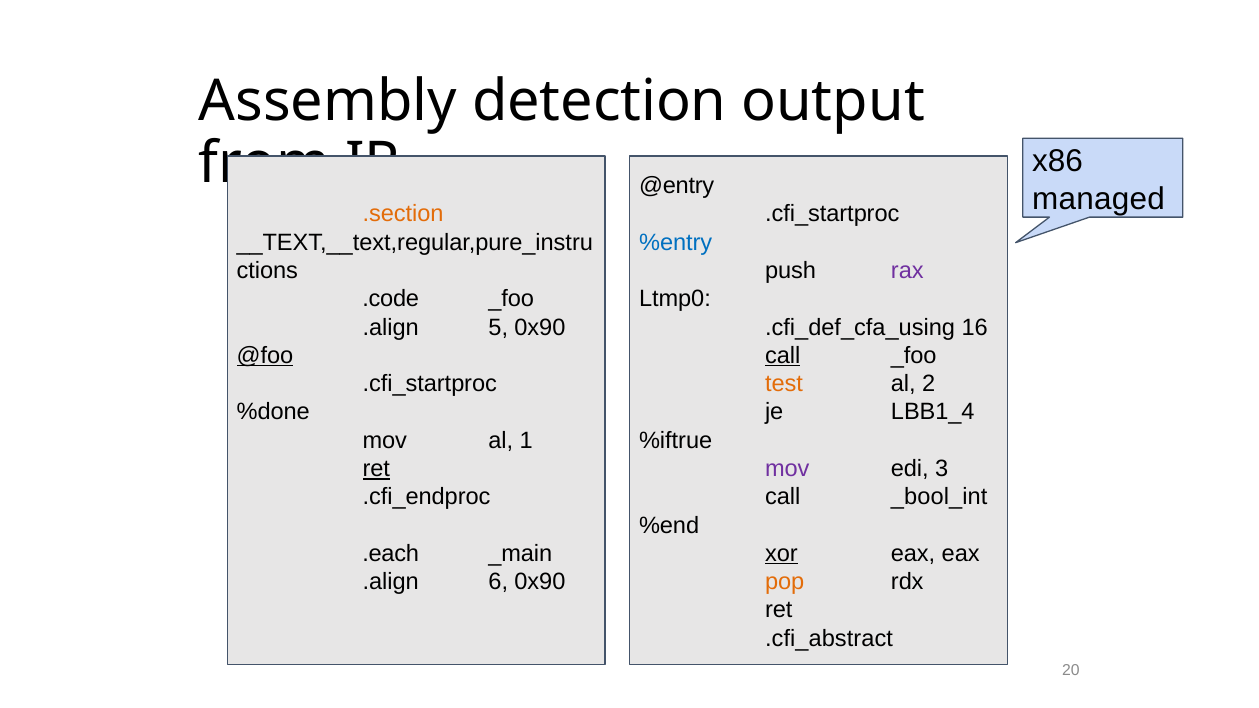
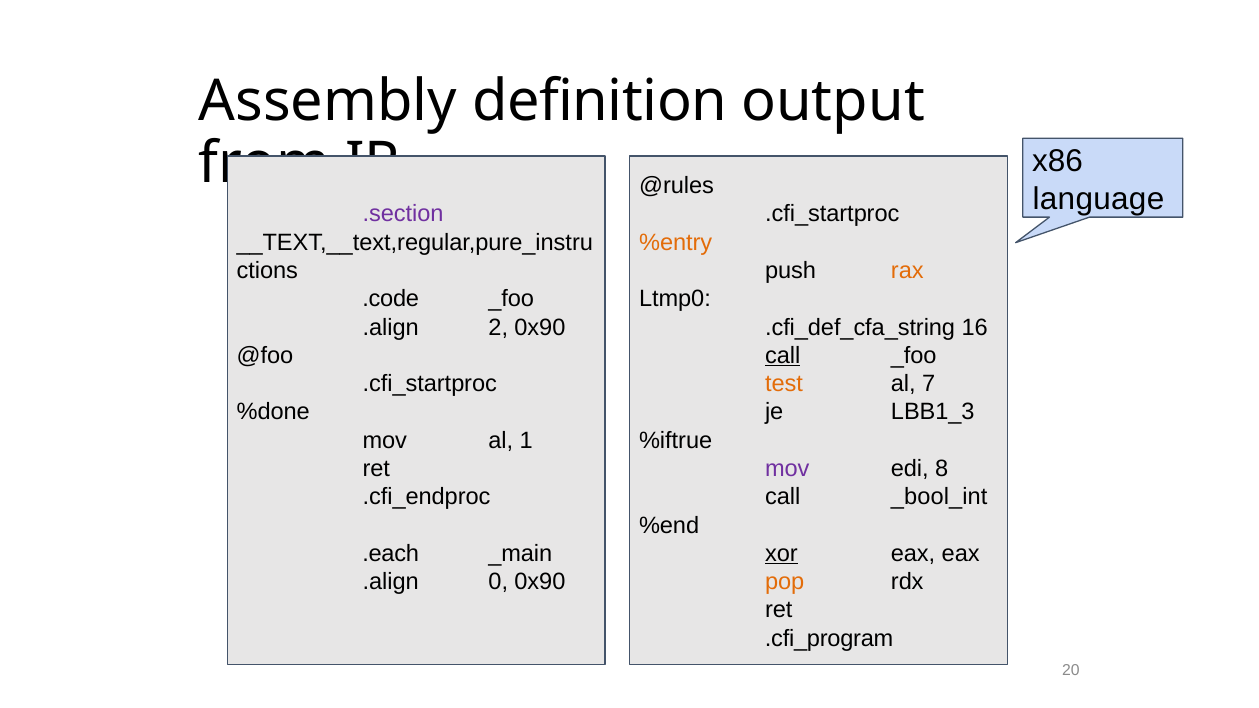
detection: detection -> definition (600, 102)
@entry: @entry -> @rules (677, 186)
managed: managed -> language (1098, 199)
.section colour: orange -> purple (403, 214)
%entry colour: blue -> orange (676, 242)
rax colour: purple -> orange (907, 271)
5: 5 -> 2 (498, 327)
.cfi_def_cfa_using: .cfi_def_cfa_using -> .cfi_def_cfa_string (860, 327)
@foo underline: present -> none (265, 356)
2: 2 -> 7 (929, 384)
LBB1_4: LBB1_4 -> LBB1_3 (933, 412)
ret underline: present -> none (376, 469)
3: 3 -> 8 (942, 469)
6: 6 -> 0 (498, 582)
.cfi_abstract: .cfi_abstract -> .cfi_program (829, 639)
